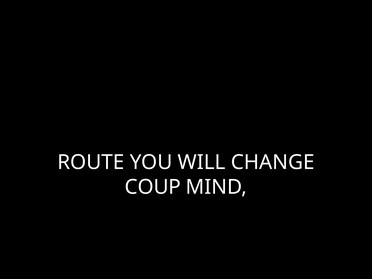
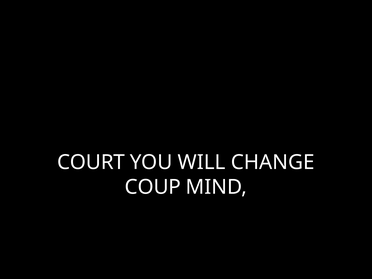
ROUTE: ROUTE -> COURT (91, 162)
